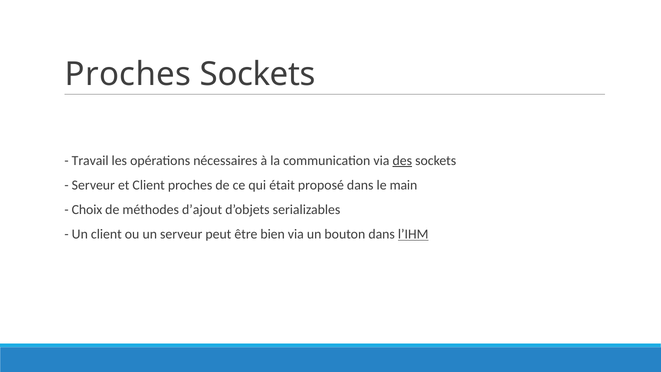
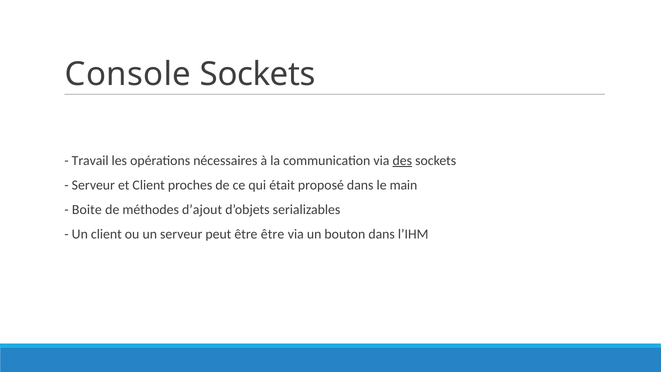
Proches: Proches -> Console (128, 74)
Choix: Choix -> Boite (87, 210)
être bien: bien -> être (273, 234)
l’IHM underline: present -> none (413, 234)
